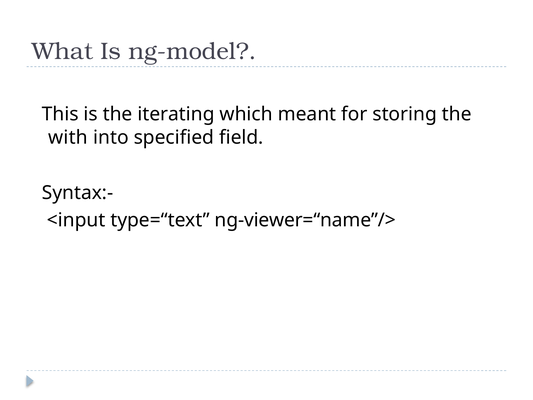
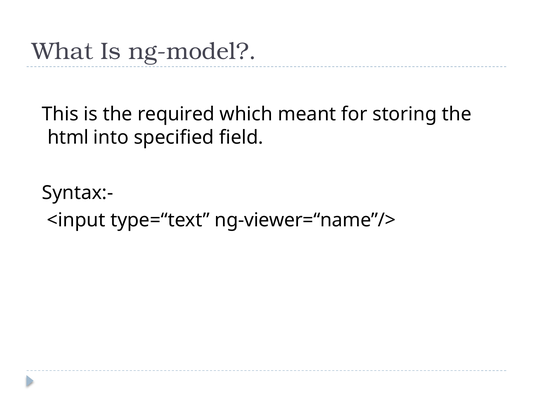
iterating: iterating -> required (176, 114)
with: with -> html (68, 137)
